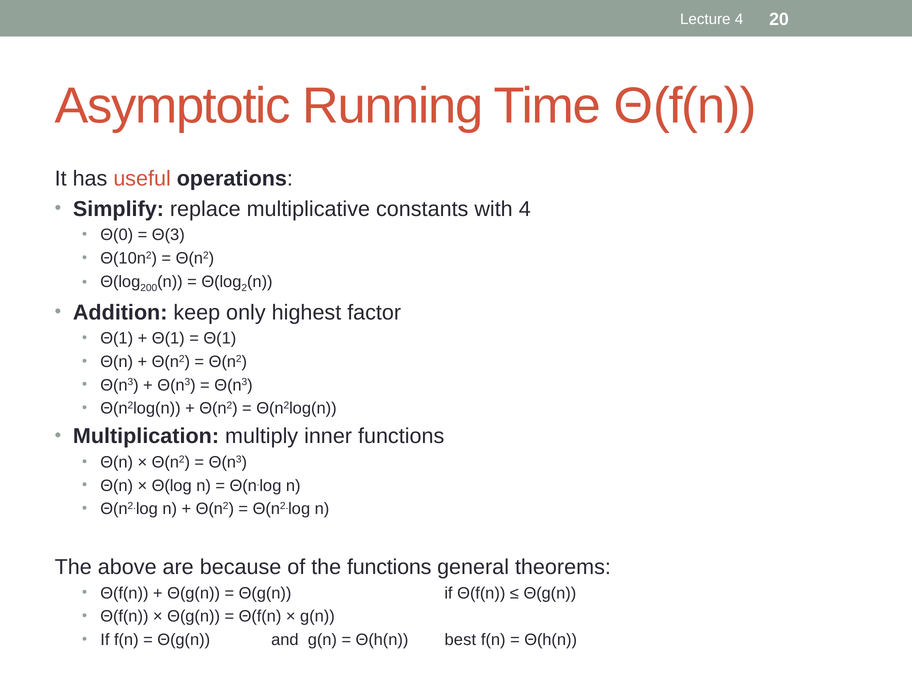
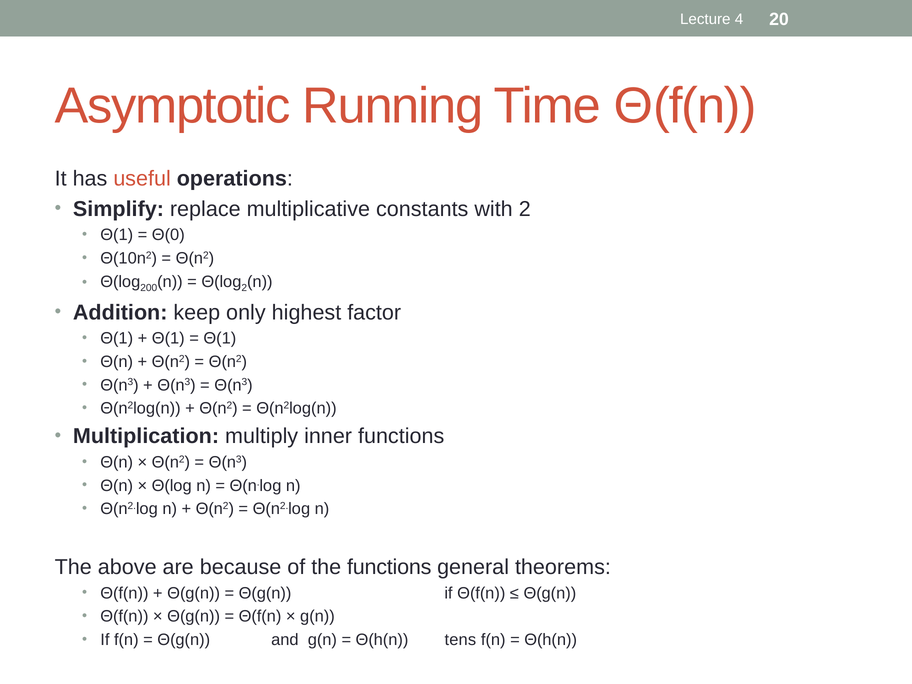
with 4: 4 -> 2 (525, 209)
Θ(0: Θ(0 -> Θ(1 (117, 235)
Θ(3: Θ(3 -> Θ(0 (168, 235)
best: best -> tens (460, 640)
